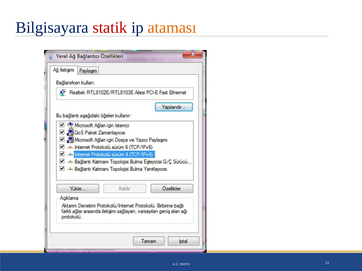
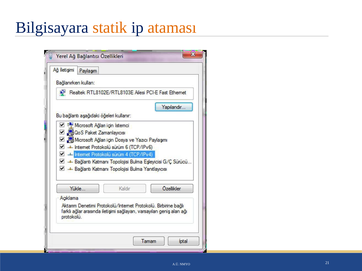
statik colour: red -> orange (110, 28)
